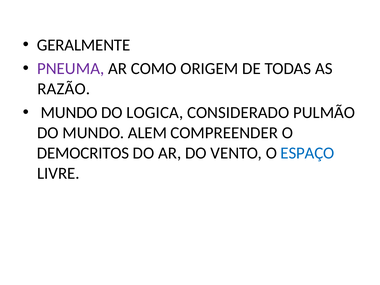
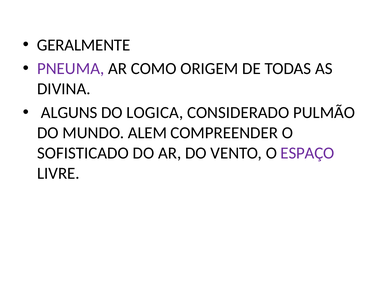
RAZÃO: RAZÃO -> DIVINA (64, 89)
MUNDO: MUNDO -> ALGUNS (69, 113)
DEMOCRITOS: DEMOCRITOS -> SOFISTICADO (83, 153)
ESPAÇO colour: blue -> purple (307, 153)
